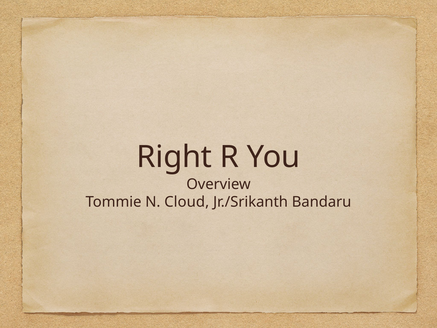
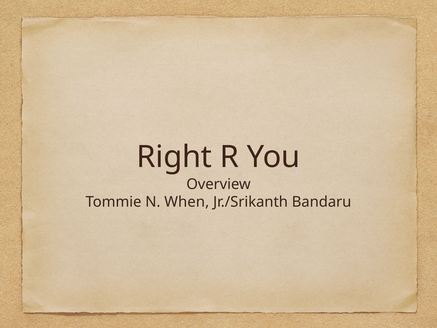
Cloud: Cloud -> When (187, 202)
